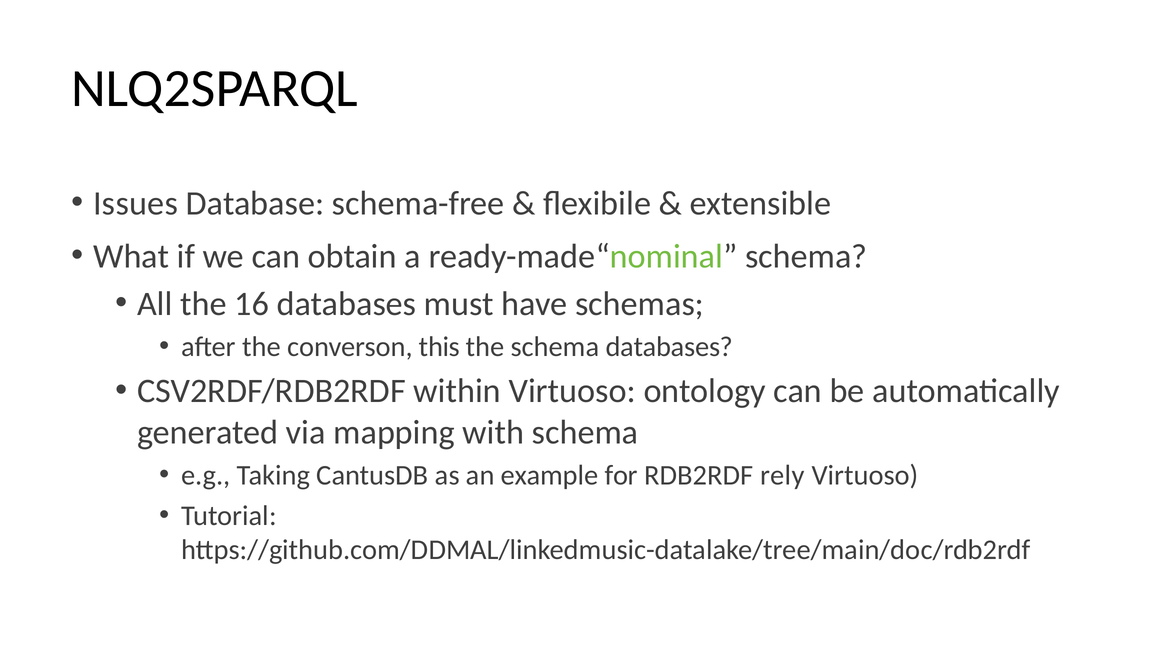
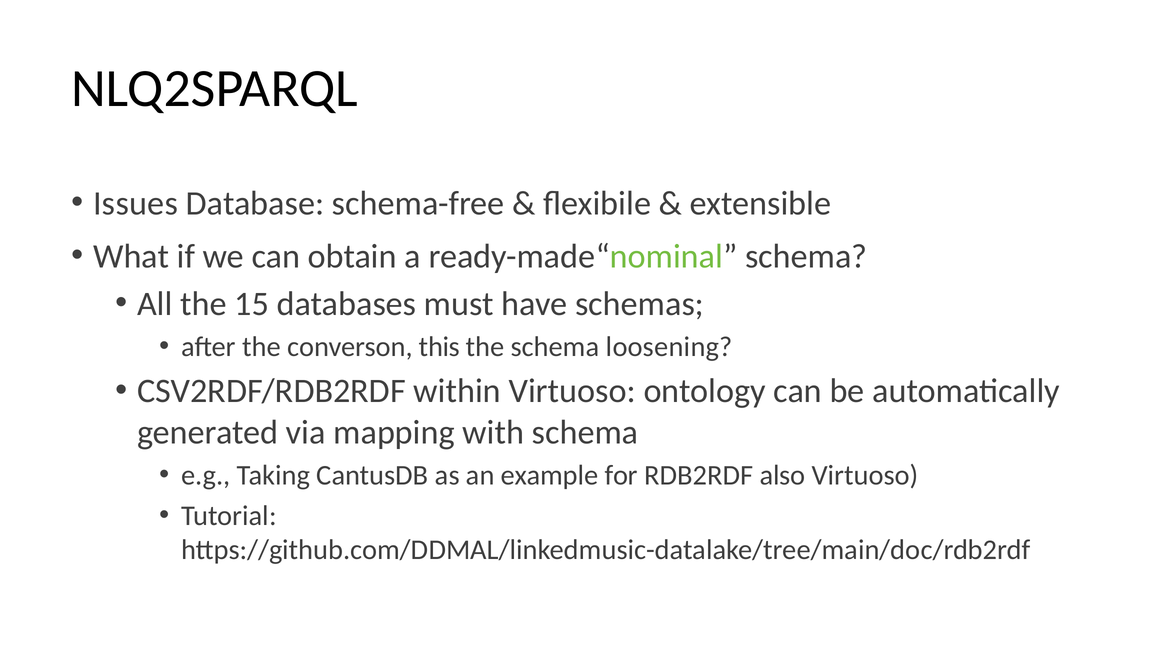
16: 16 -> 15 (252, 303)
schema databases: databases -> loosening (669, 347)
rely: rely -> also (783, 475)
